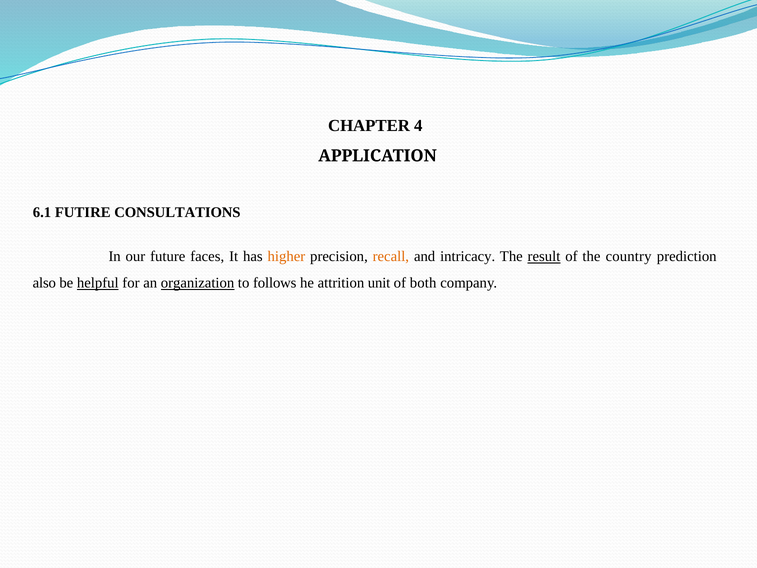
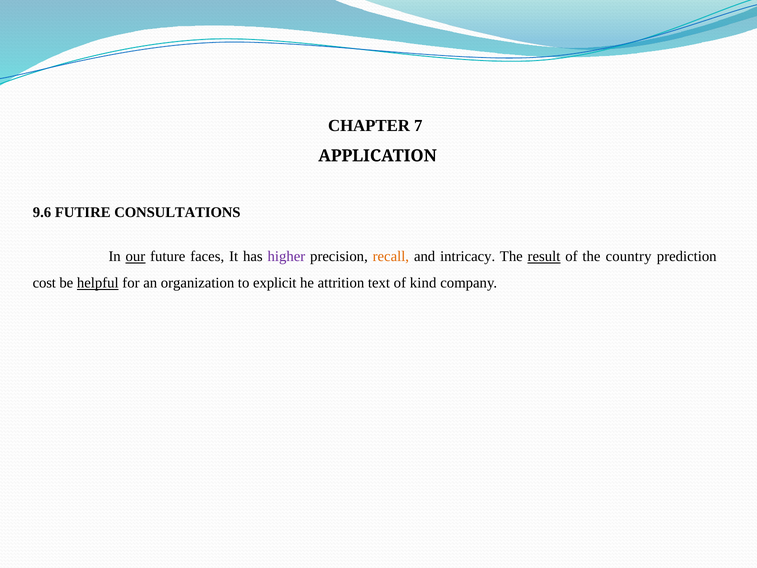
4: 4 -> 7 (418, 125)
6.1: 6.1 -> 9.6 (42, 212)
our underline: none -> present (135, 257)
higher colour: orange -> purple (286, 257)
also: also -> cost (44, 283)
organization underline: present -> none (198, 283)
follows: follows -> explicit (275, 283)
unit: unit -> text (379, 283)
both: both -> kind (423, 283)
